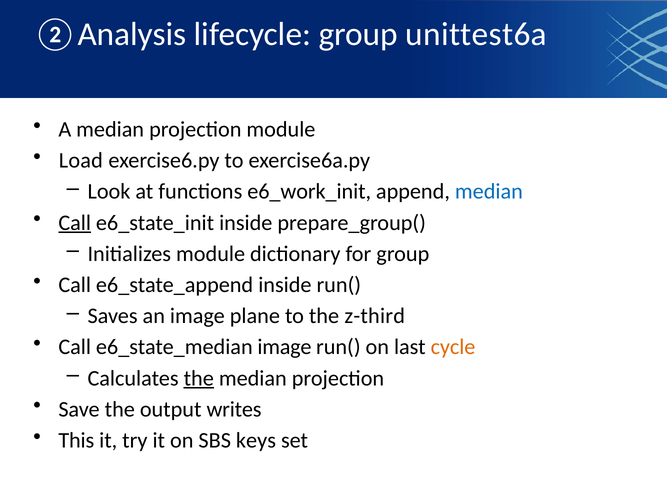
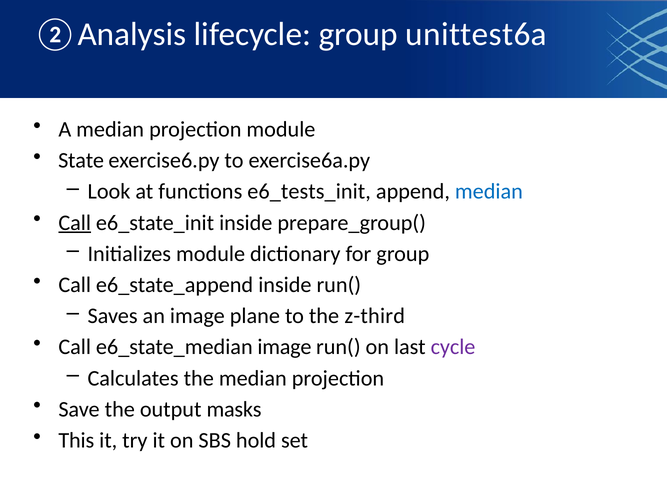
Load: Load -> State (81, 161)
e6_work_init: e6_work_init -> e6_tests_init (309, 192)
cycle colour: orange -> purple (453, 347)
the underline: present -> none (199, 378)
writes: writes -> masks (234, 409)
keys: keys -> hold (256, 441)
